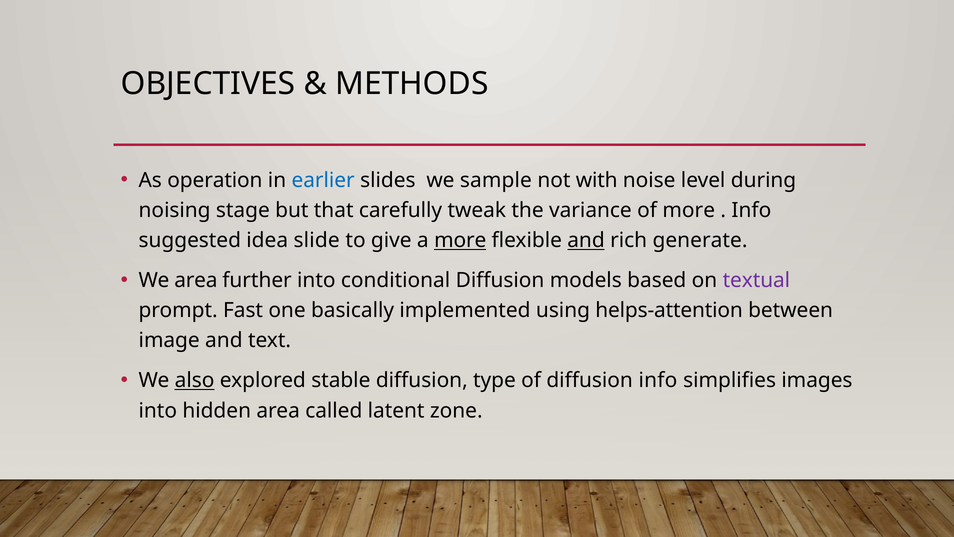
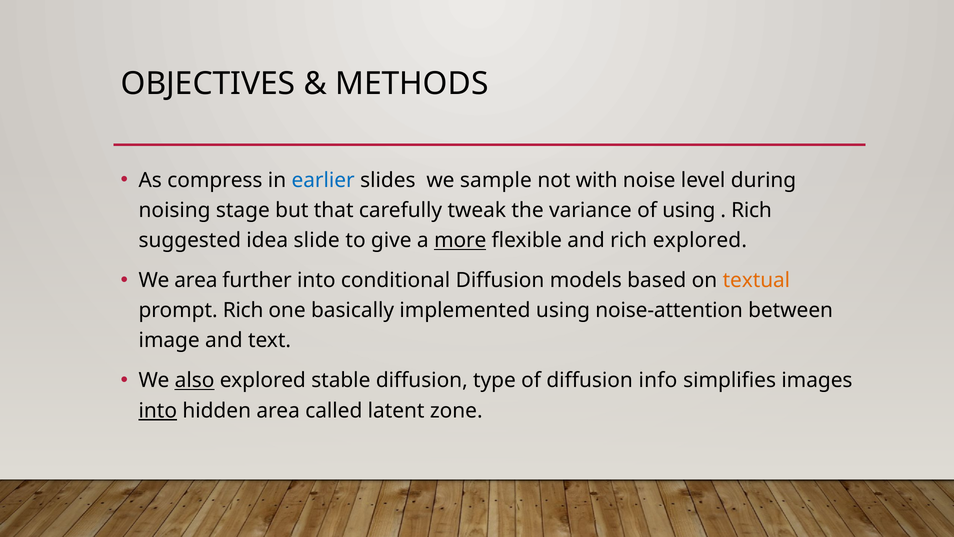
operation: operation -> compress (215, 180)
of more: more -> using (689, 210)
Info: Info -> Rich (751, 210)
and underline: present -> none (586, 240)
rich generate: generate -> explored (700, 240)
textual colour: purple -> orange (756, 280)
prompt Fast: Fast -> Rich (243, 310)
helps-attention: helps-attention -> noise-attention (669, 310)
into underline: none -> present (158, 410)
